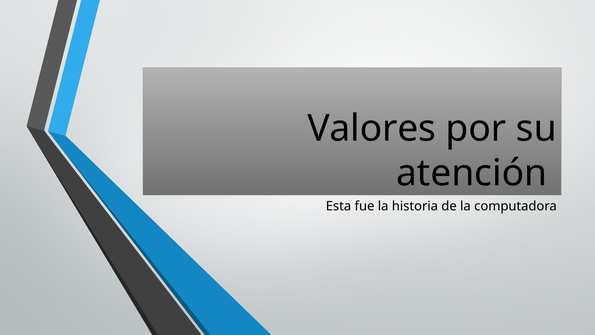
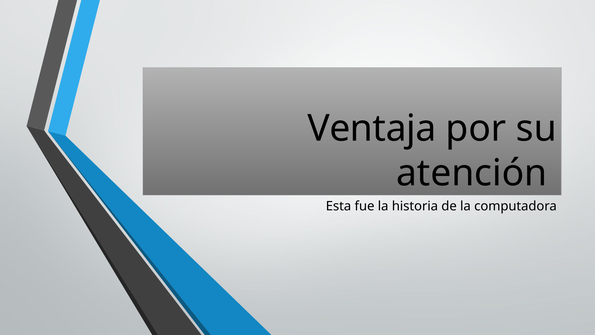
Valores: Valores -> Ventaja (372, 128)
